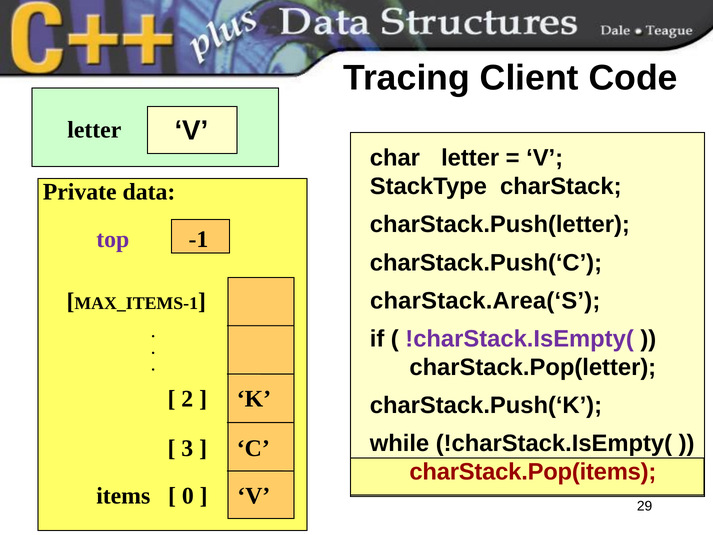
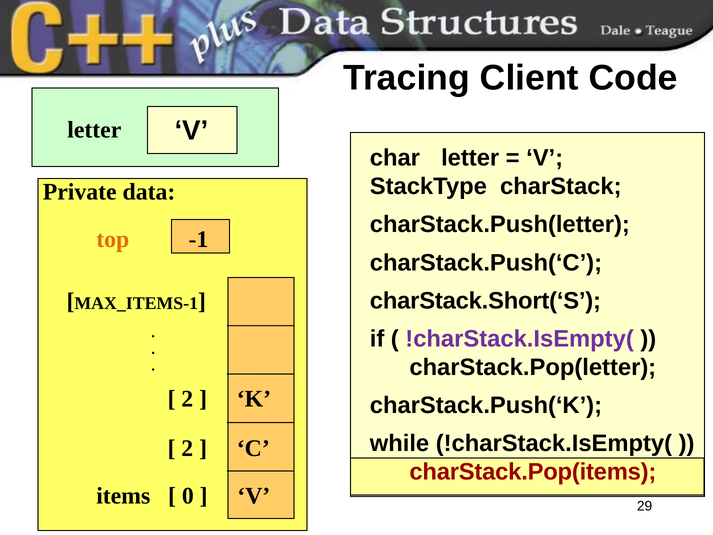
top colour: purple -> orange (113, 239)
charStack.Area(‘S: charStack.Area(‘S -> charStack.Short(‘S (485, 301)
3: 3 -> 2 (187, 448)
